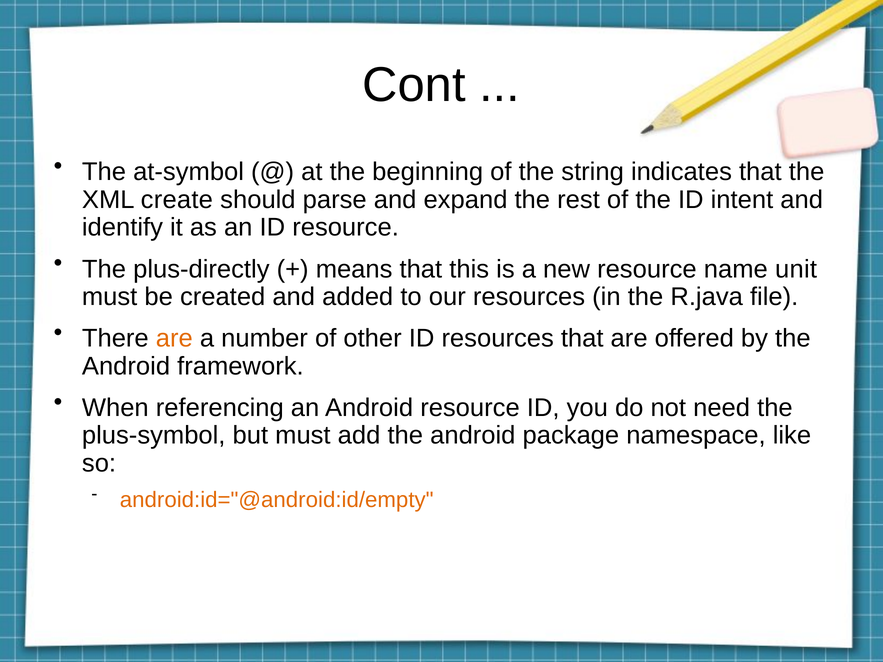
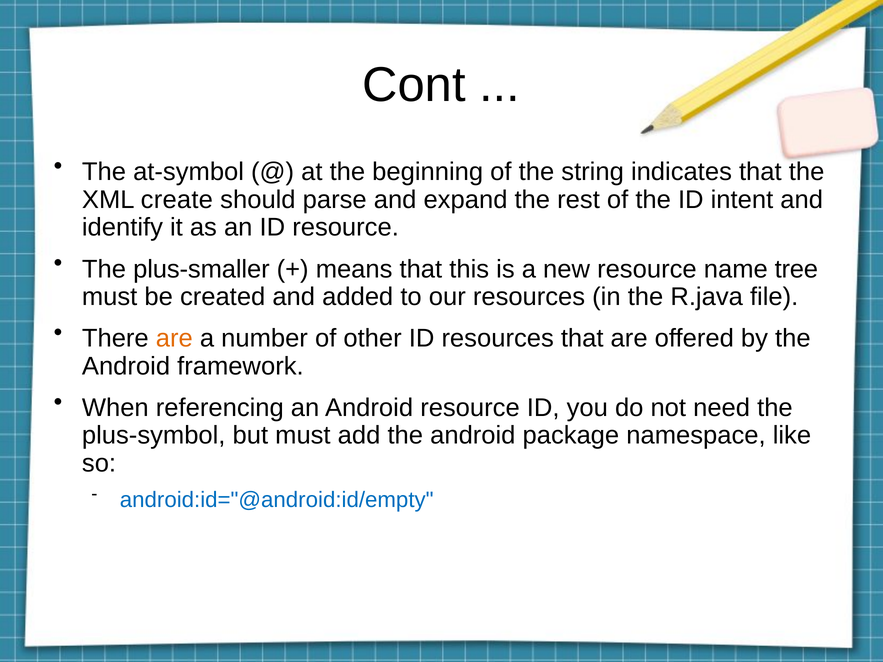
plus-directly: plus-directly -> plus-smaller (201, 269)
unit: unit -> tree (796, 269)
android:id="@android:id/empty colour: orange -> blue (277, 500)
